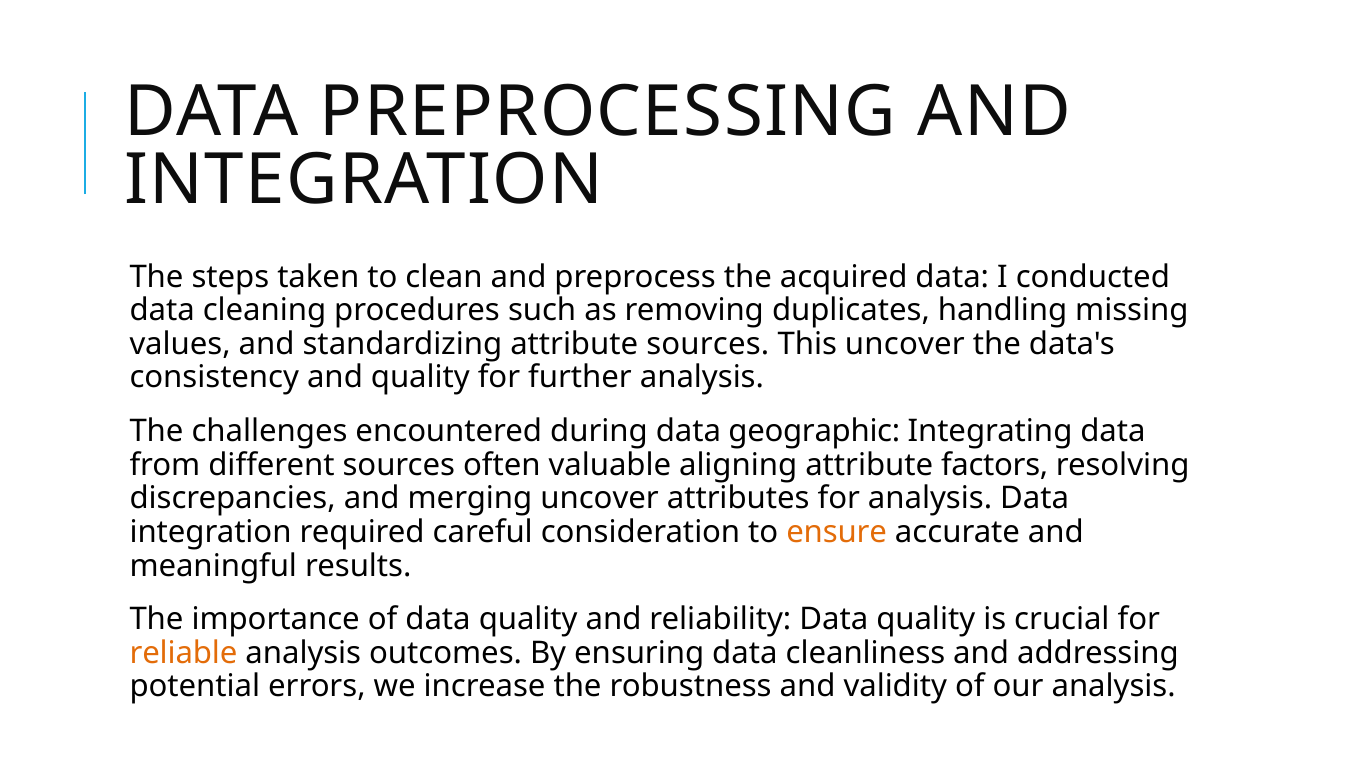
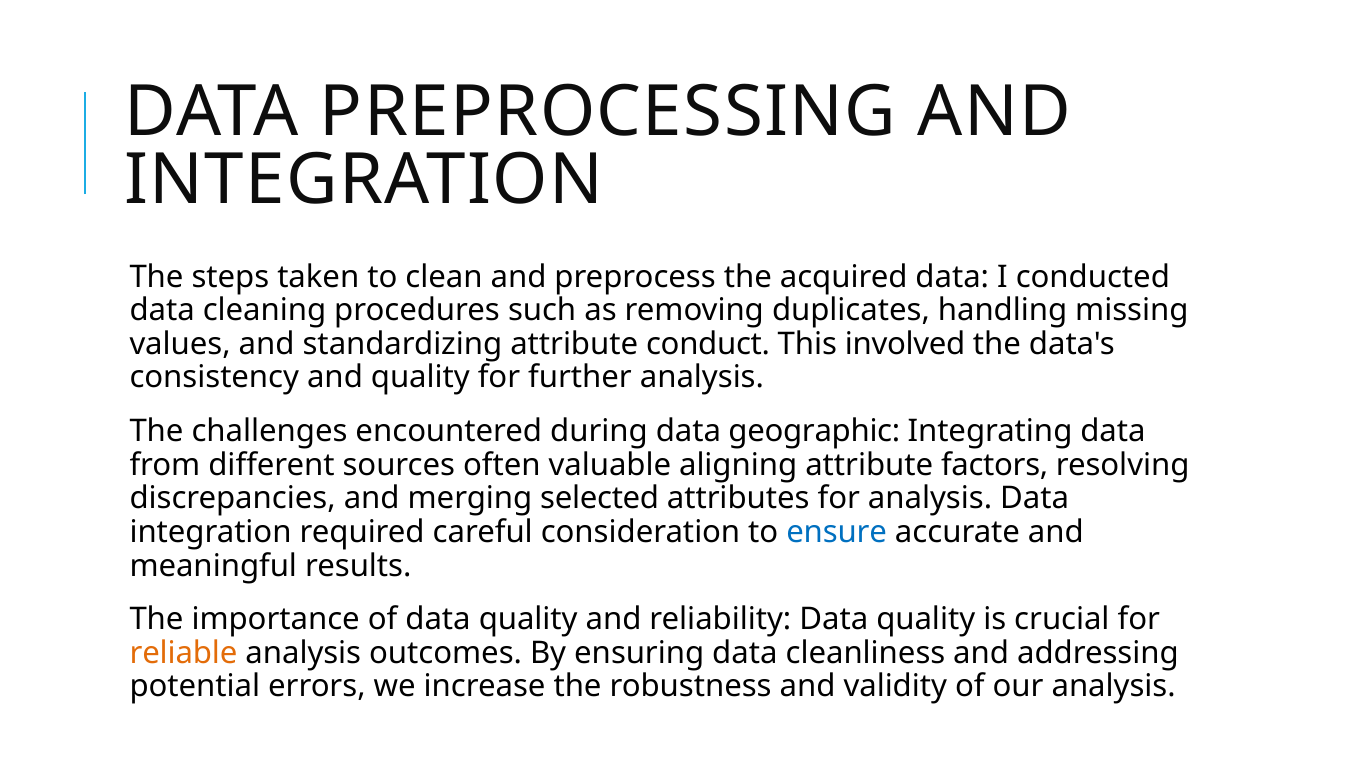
attribute sources: sources -> conduct (708, 344)
This uncover: uncover -> involved (905, 344)
merging uncover: uncover -> selected (600, 498)
ensure colour: orange -> blue (837, 532)
